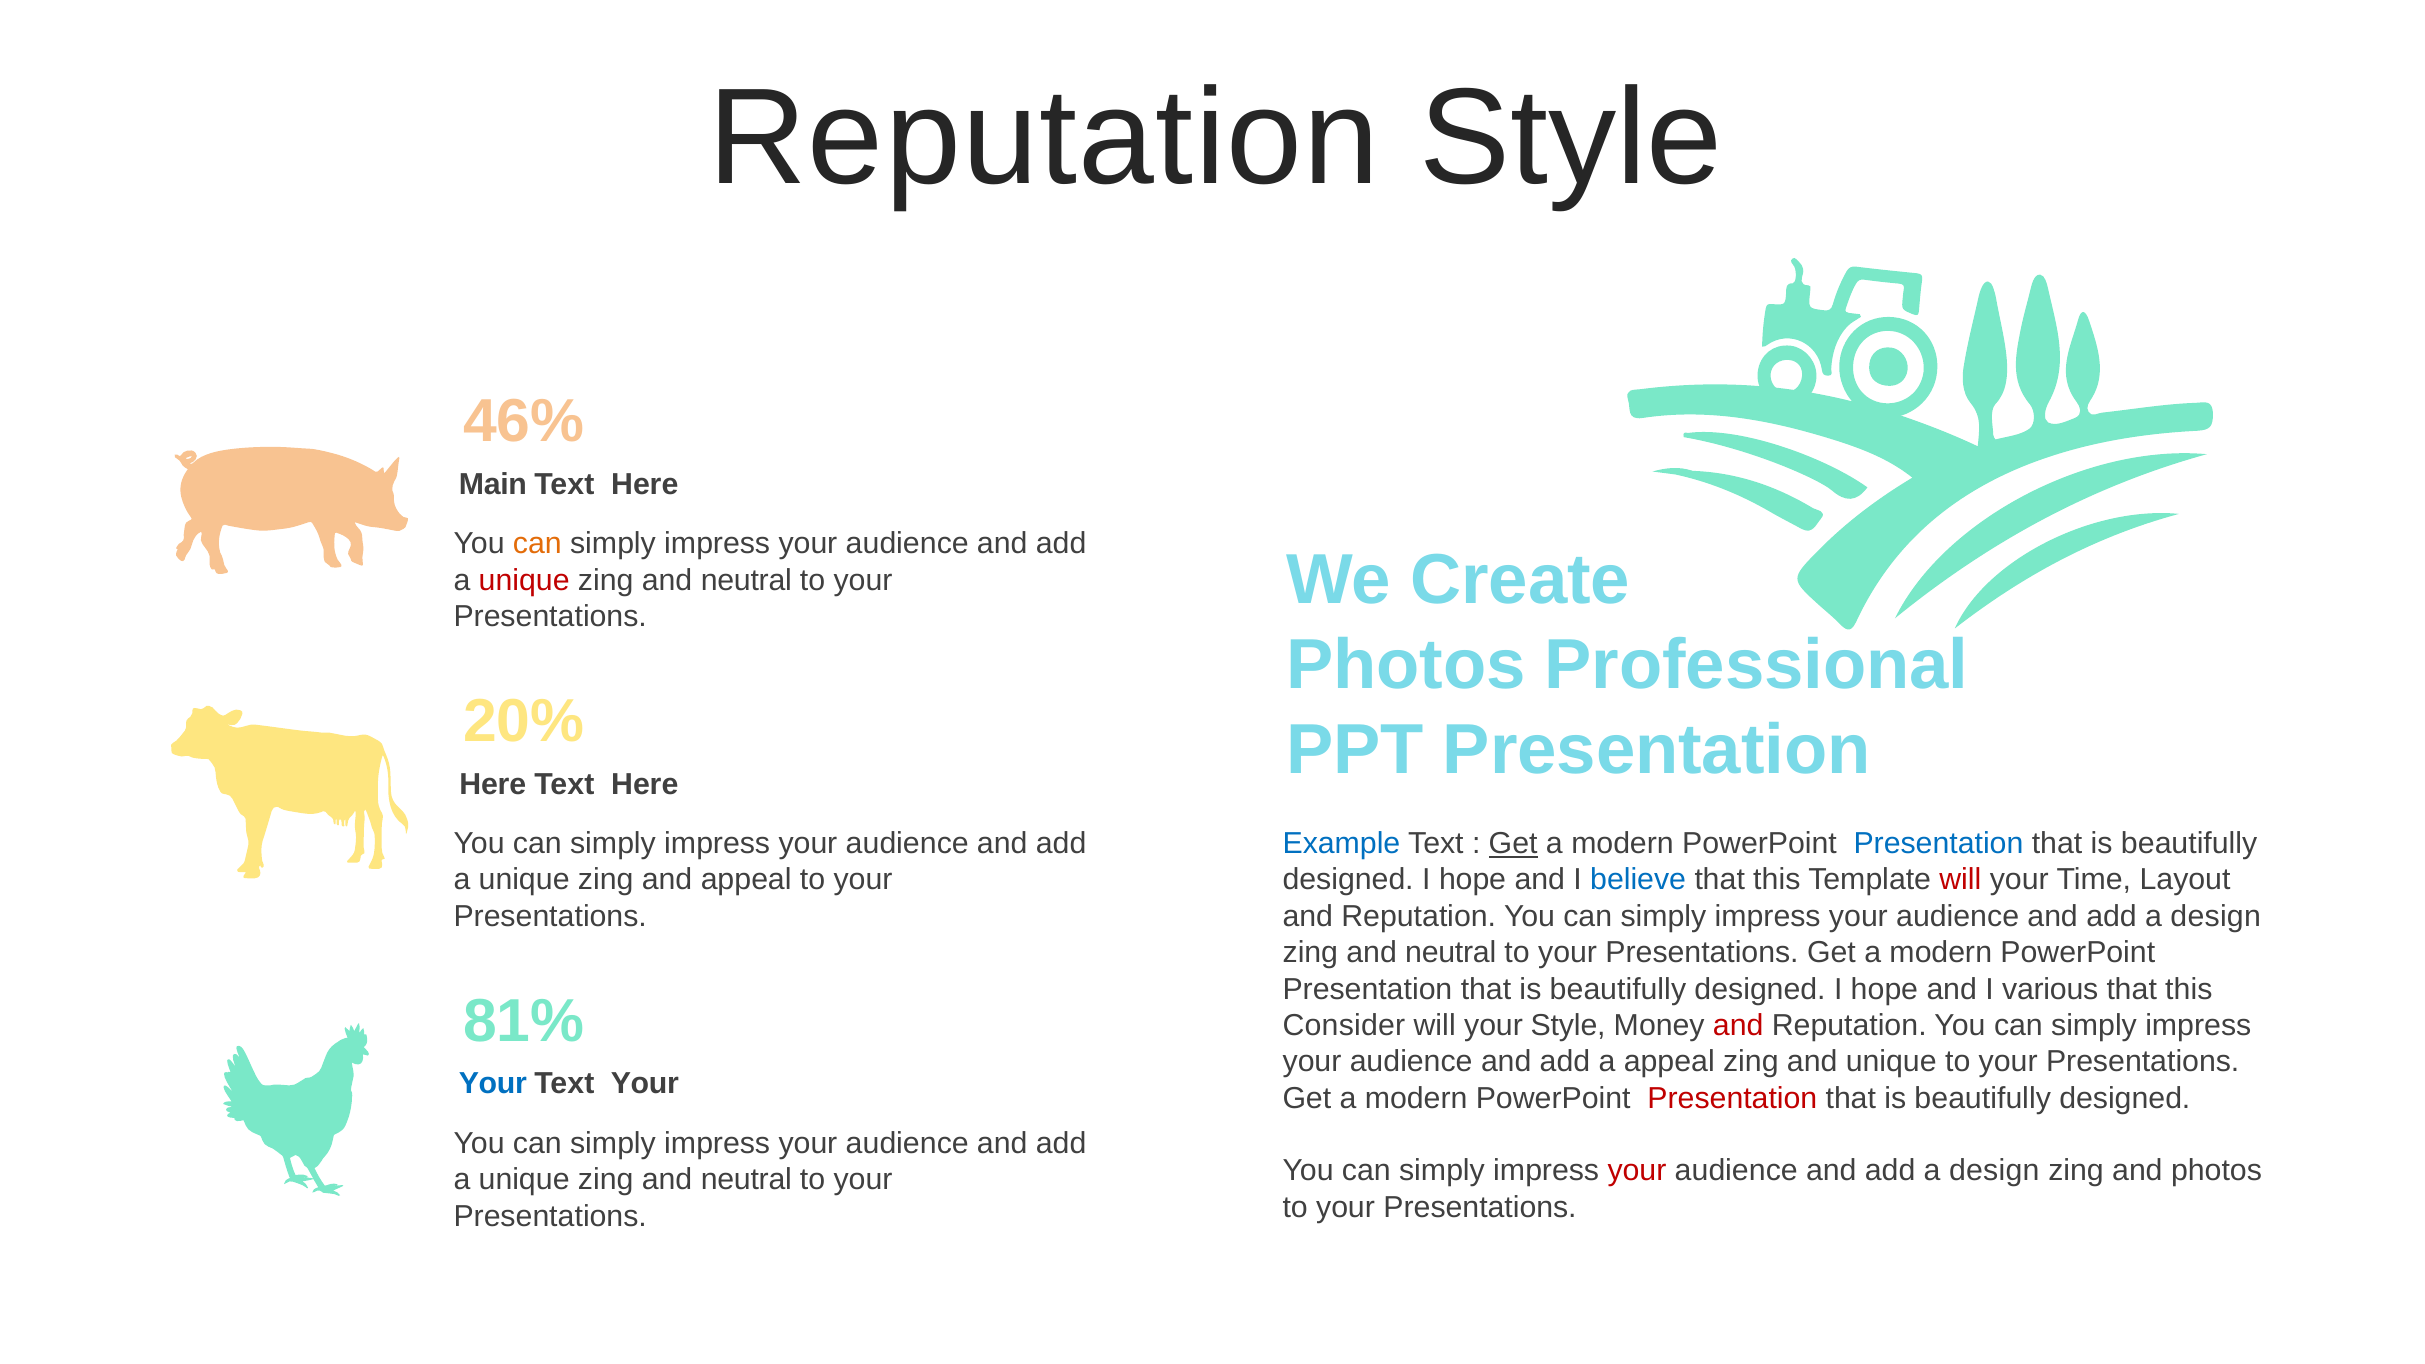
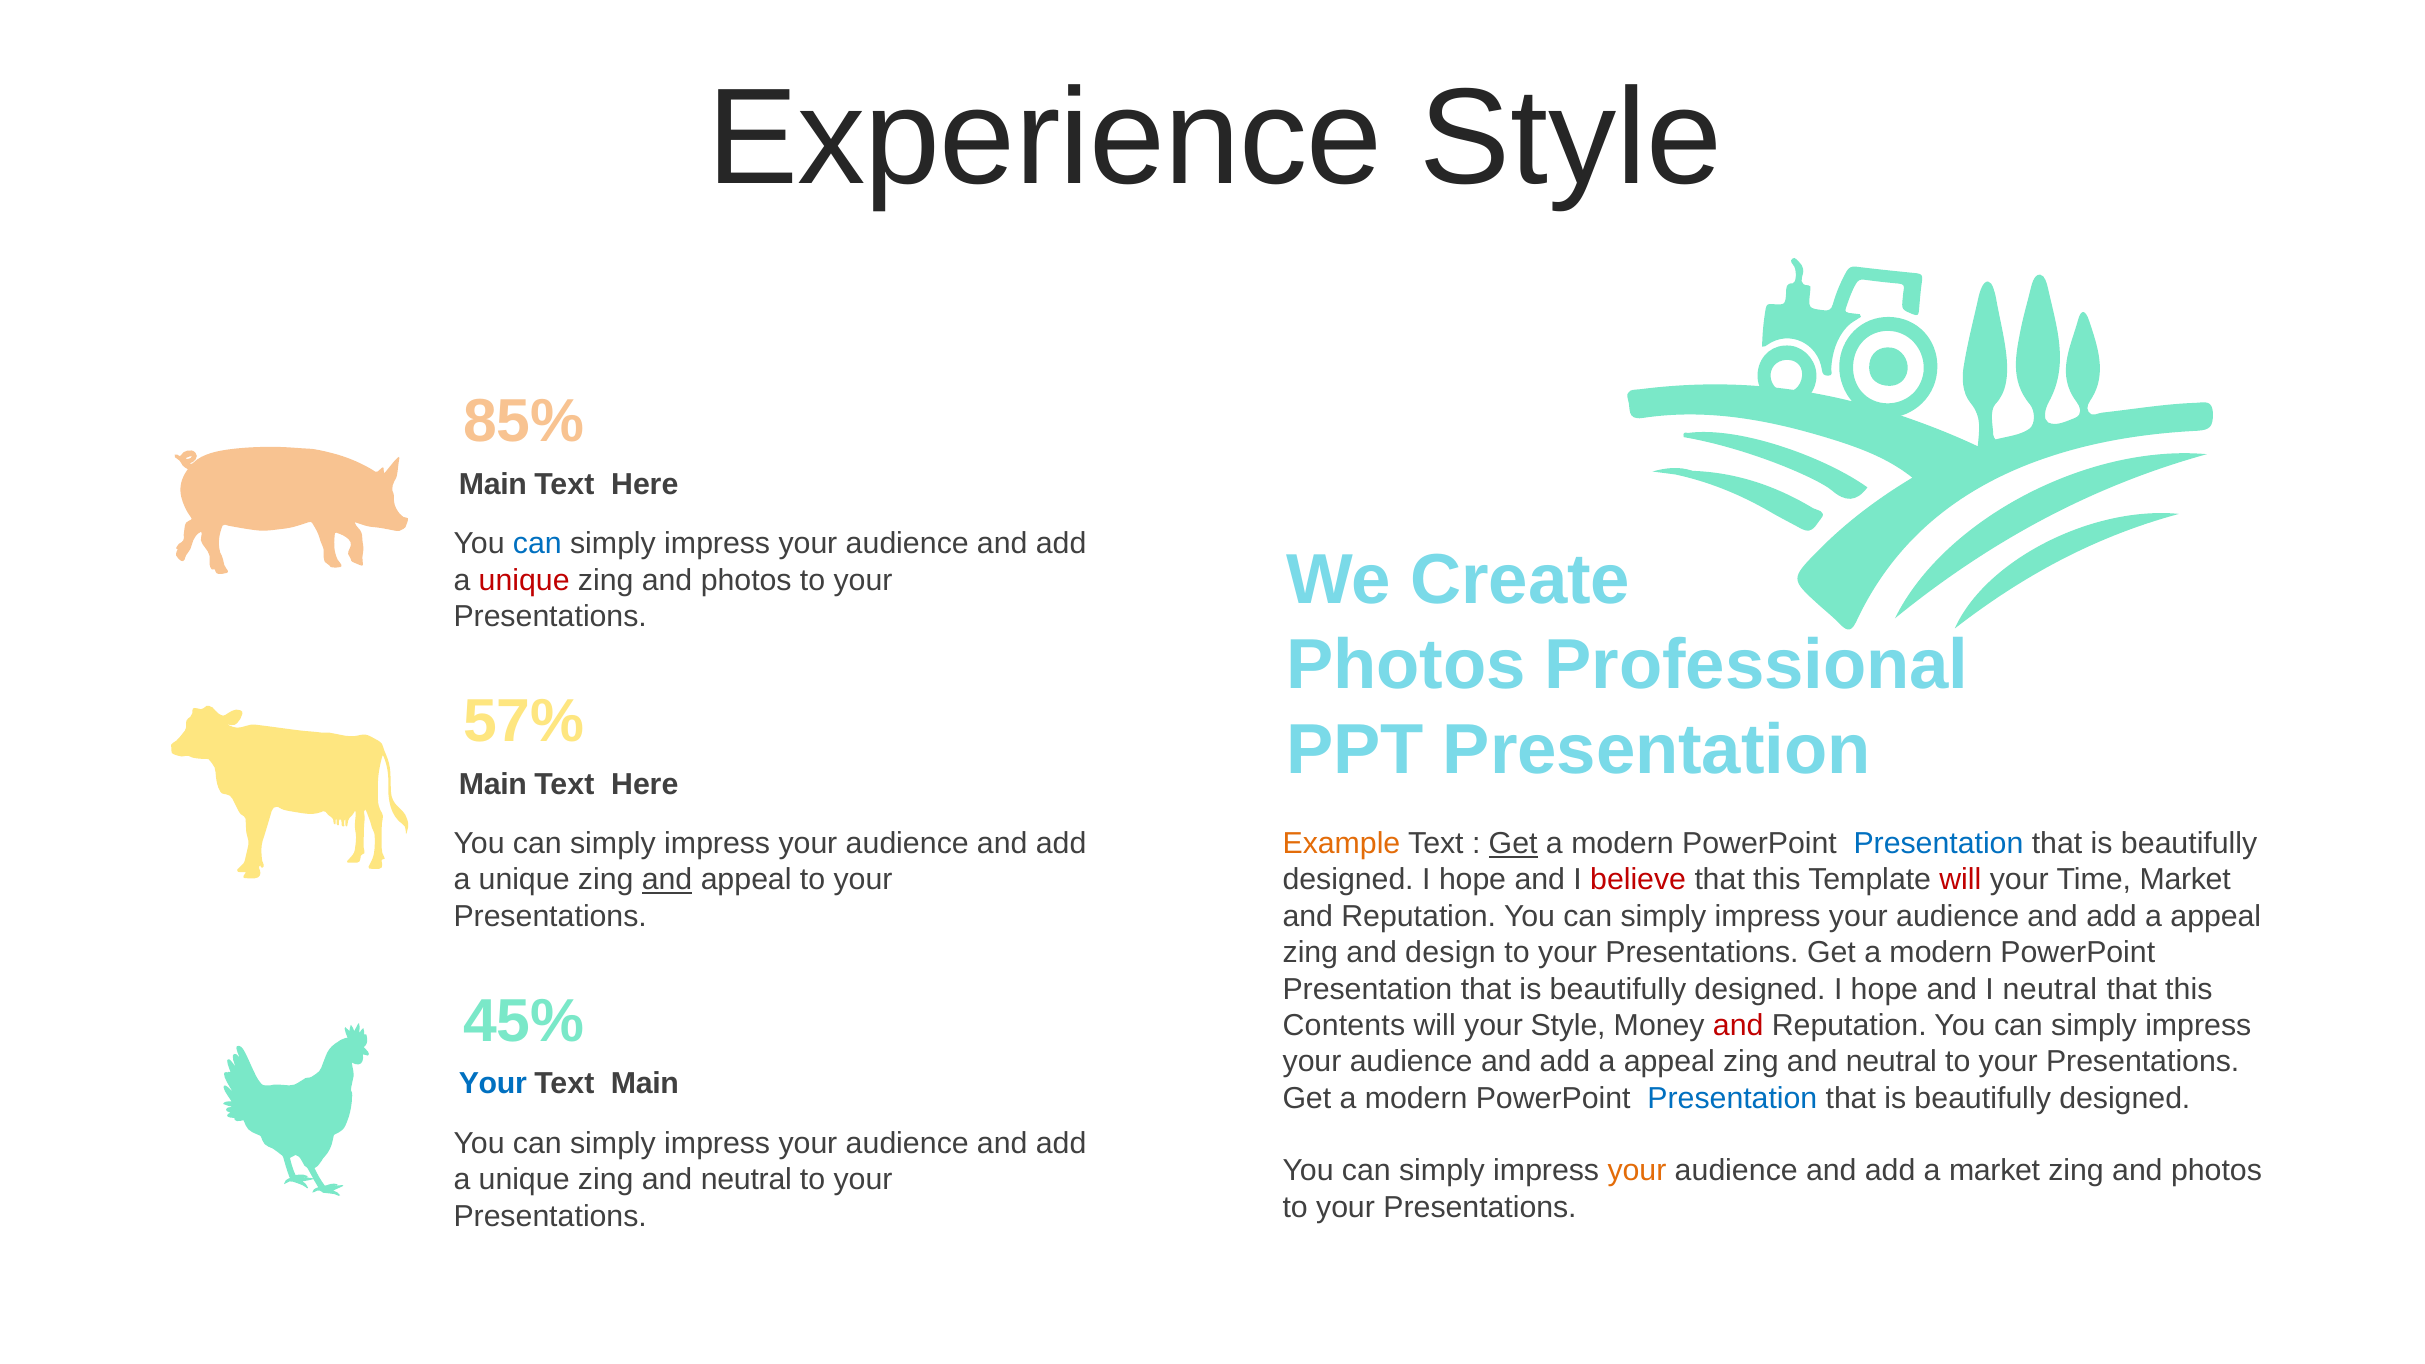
Reputation: Reputation -> Experience (1045, 139)
46%: 46% -> 85% (524, 422)
can colour: orange -> blue (537, 544)
neutral: neutral -> photos (746, 580)
20%: 20% -> 57% (524, 722)
Here: Here -> Main (493, 784)
Example colour: blue -> orange (1341, 844)
and underline: none -> present (667, 880)
believe colour: blue -> red (1638, 880)
Time Layout: Layout -> Market (2185, 880)
design: design -> appeal (2216, 916)
neutral: neutral -> design (1450, 953)
I various: various -> neutral (2050, 989)
81%: 81% -> 45% (524, 1021)
Consider: Consider -> Contents (1344, 1026)
unique: unique -> neutral (1891, 1062)
Text Your: Your -> Main (645, 1084)
Presentation colour: red -> blue (1732, 1098)
your colour: red -> orange (1637, 1171)
design: design -> market (1995, 1171)
